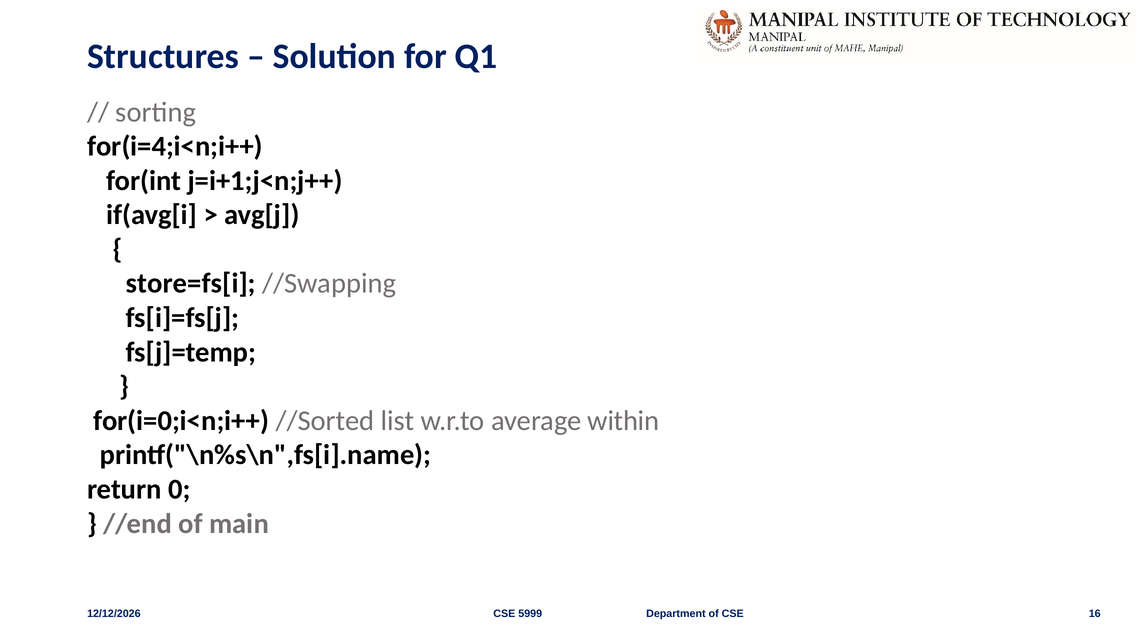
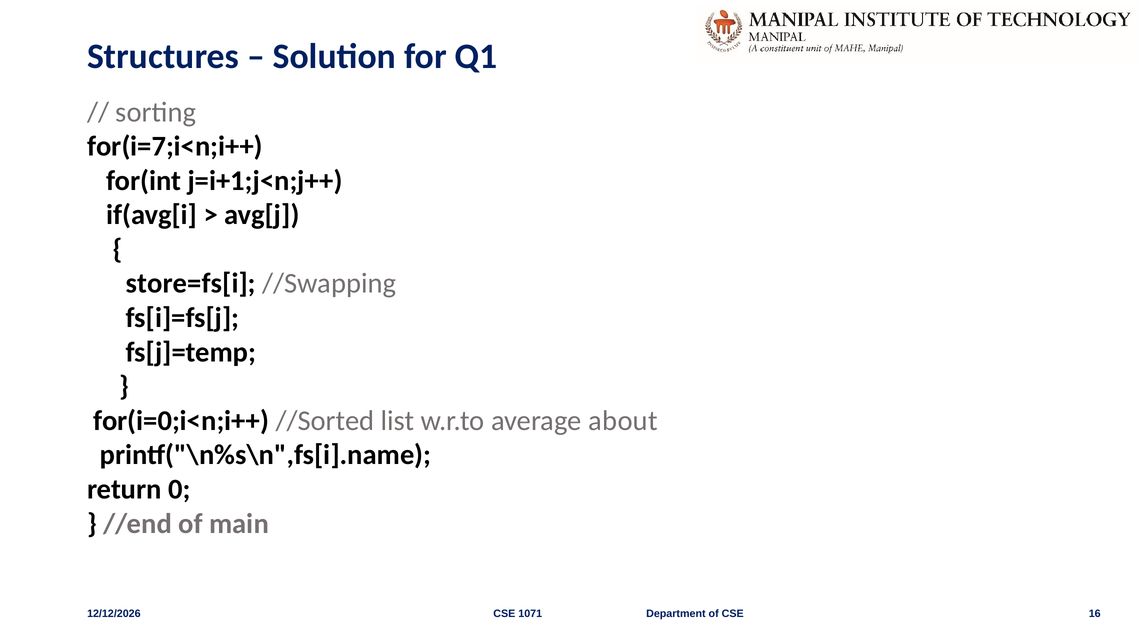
for(i=4;i<n;i++: for(i=4;i<n;i++ -> for(i=7;i<n;i++ (175, 146)
within: within -> about (623, 421)
5999: 5999 -> 1071 (530, 614)
